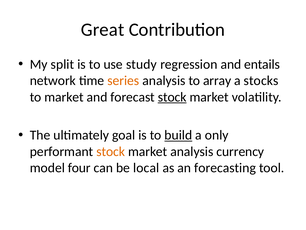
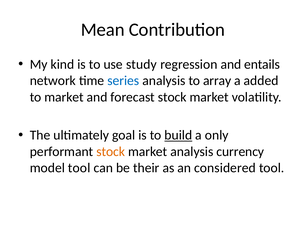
Great: Great -> Mean (103, 30)
split: split -> kind (62, 64)
series colour: orange -> blue (123, 81)
stocks: stocks -> added (261, 81)
stock underline: present -> none (172, 97)
model four: four -> tool (79, 168)
local: local -> their (146, 168)
forecasting: forecasting -> considered (225, 168)
